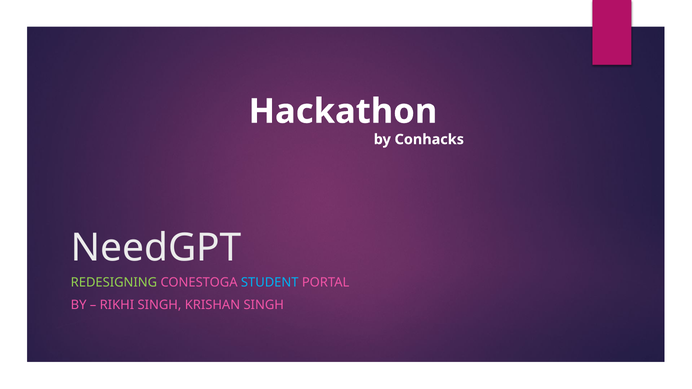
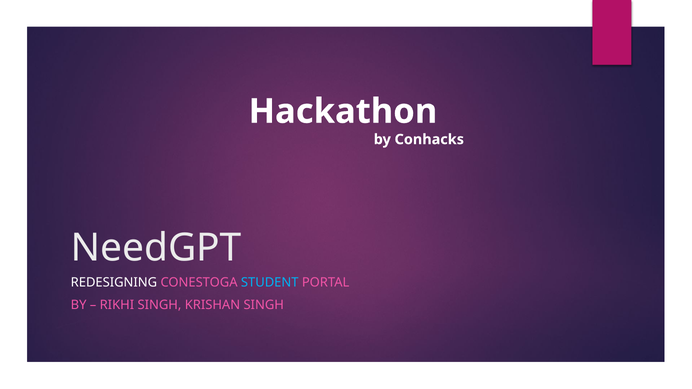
REDESIGNING colour: light green -> white (114, 282)
